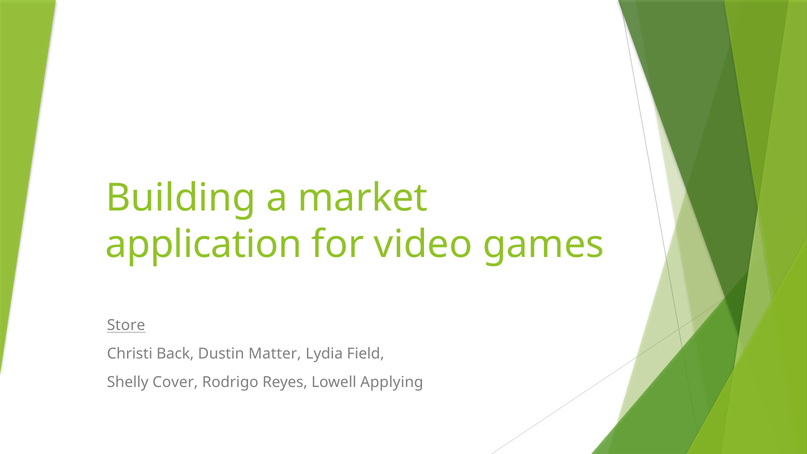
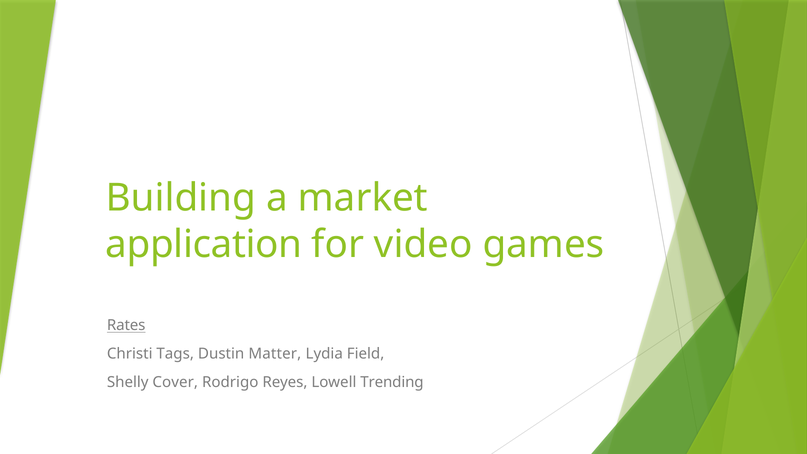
Store: Store -> Rates (126, 325)
Back: Back -> Tags (175, 354)
Applying: Applying -> Trending (392, 382)
